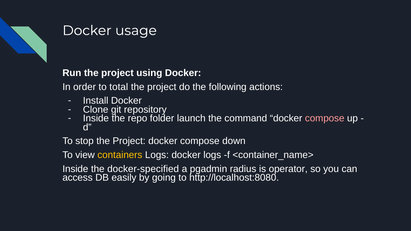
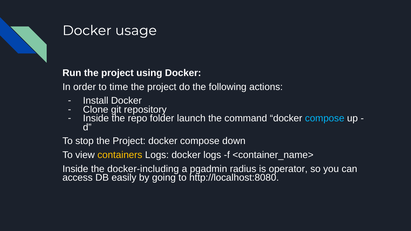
total: total -> time (119, 87)
compose colour: pink -> light blue (325, 118)
docker-specified: docker-specified -> docker-including (143, 169)
